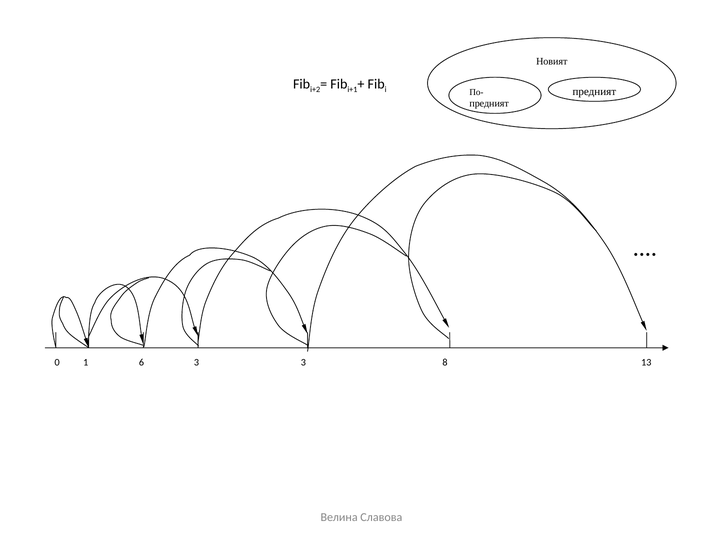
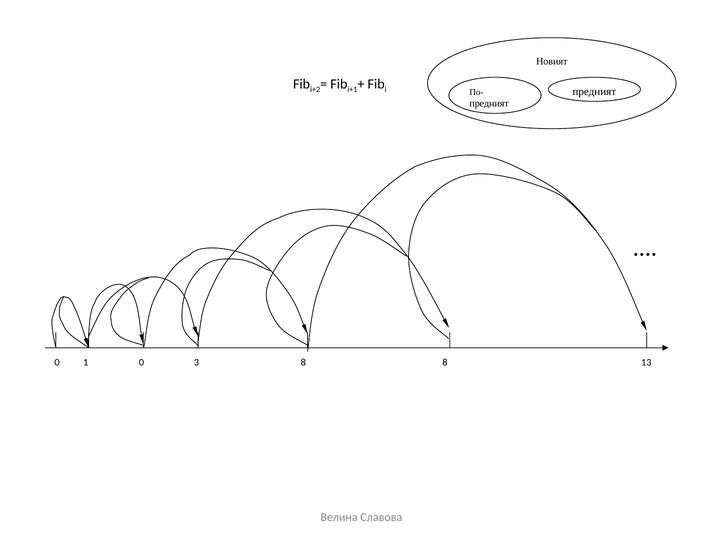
1 6: 6 -> 0 (141, 363)
3 3: 3 -> 8 (303, 363)
